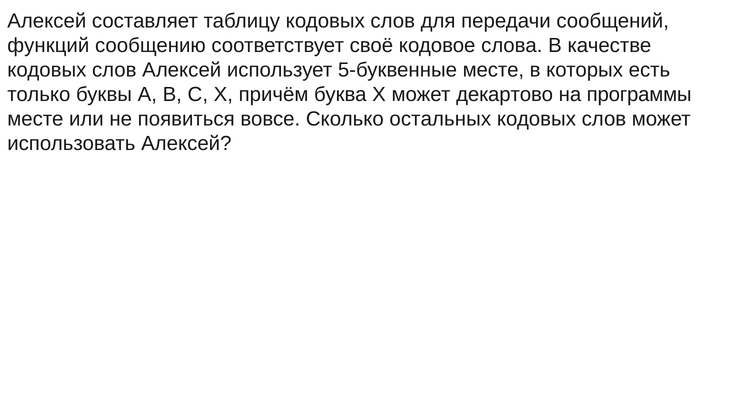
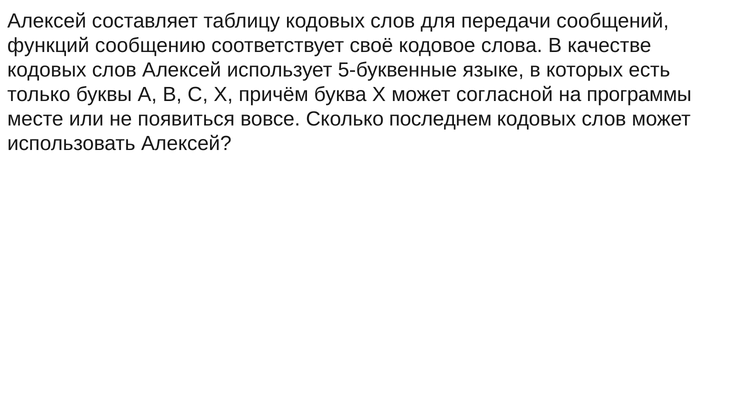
5-буквенные месте: месте -> языке (493, 70)
декартово: декартово -> согласной (505, 94)
остальных: остальных -> последнем (440, 119)
